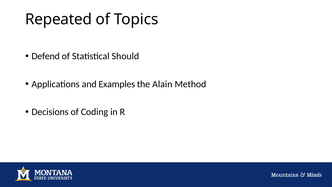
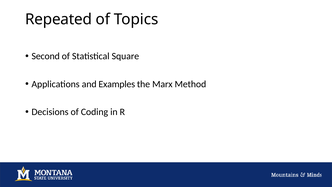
Defend: Defend -> Second (46, 56)
Should: Should -> Square (125, 56)
Alain: Alain -> Marx (162, 84)
